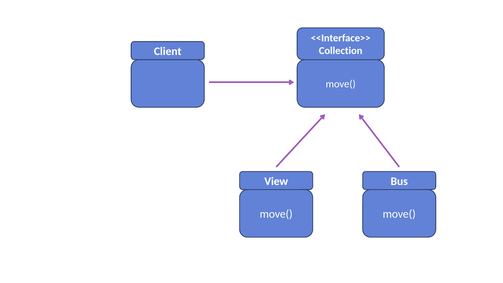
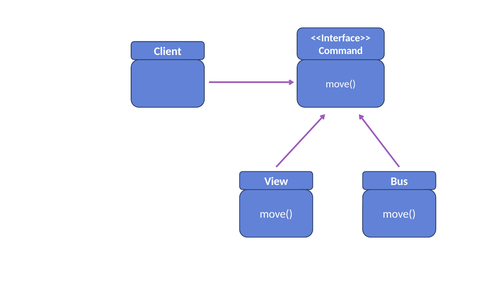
Collection: Collection -> Command (341, 51)
